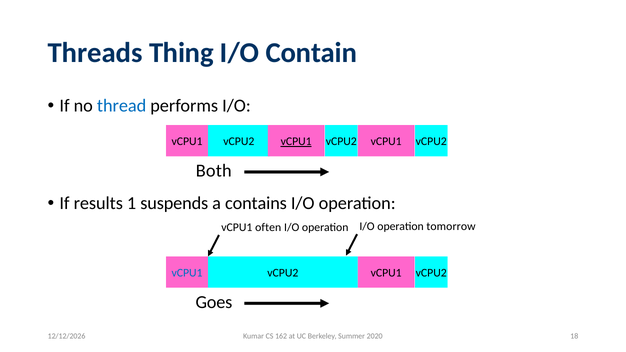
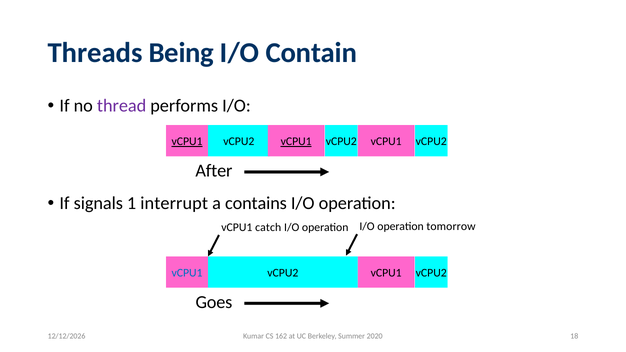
Thing: Thing -> Being (181, 53)
thread colour: blue -> purple (122, 106)
vCPU1 underline: none -> present (187, 142)
Both: Both -> After (214, 171)
results: results -> signals (98, 203)
suspends: suspends -> interrupt (174, 203)
often: often -> catch (268, 228)
